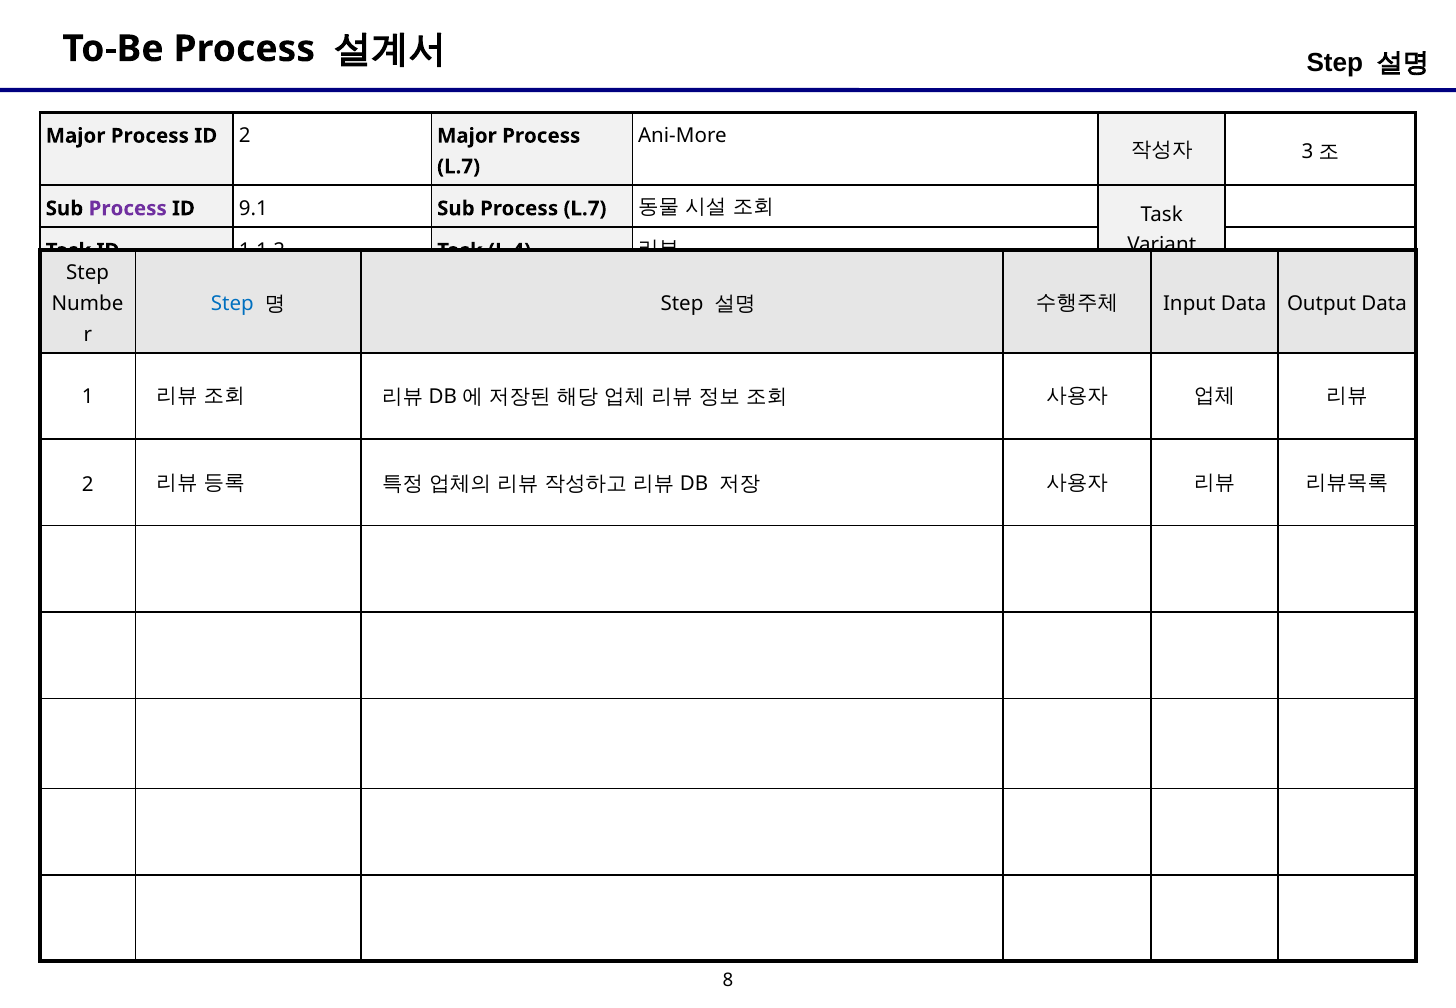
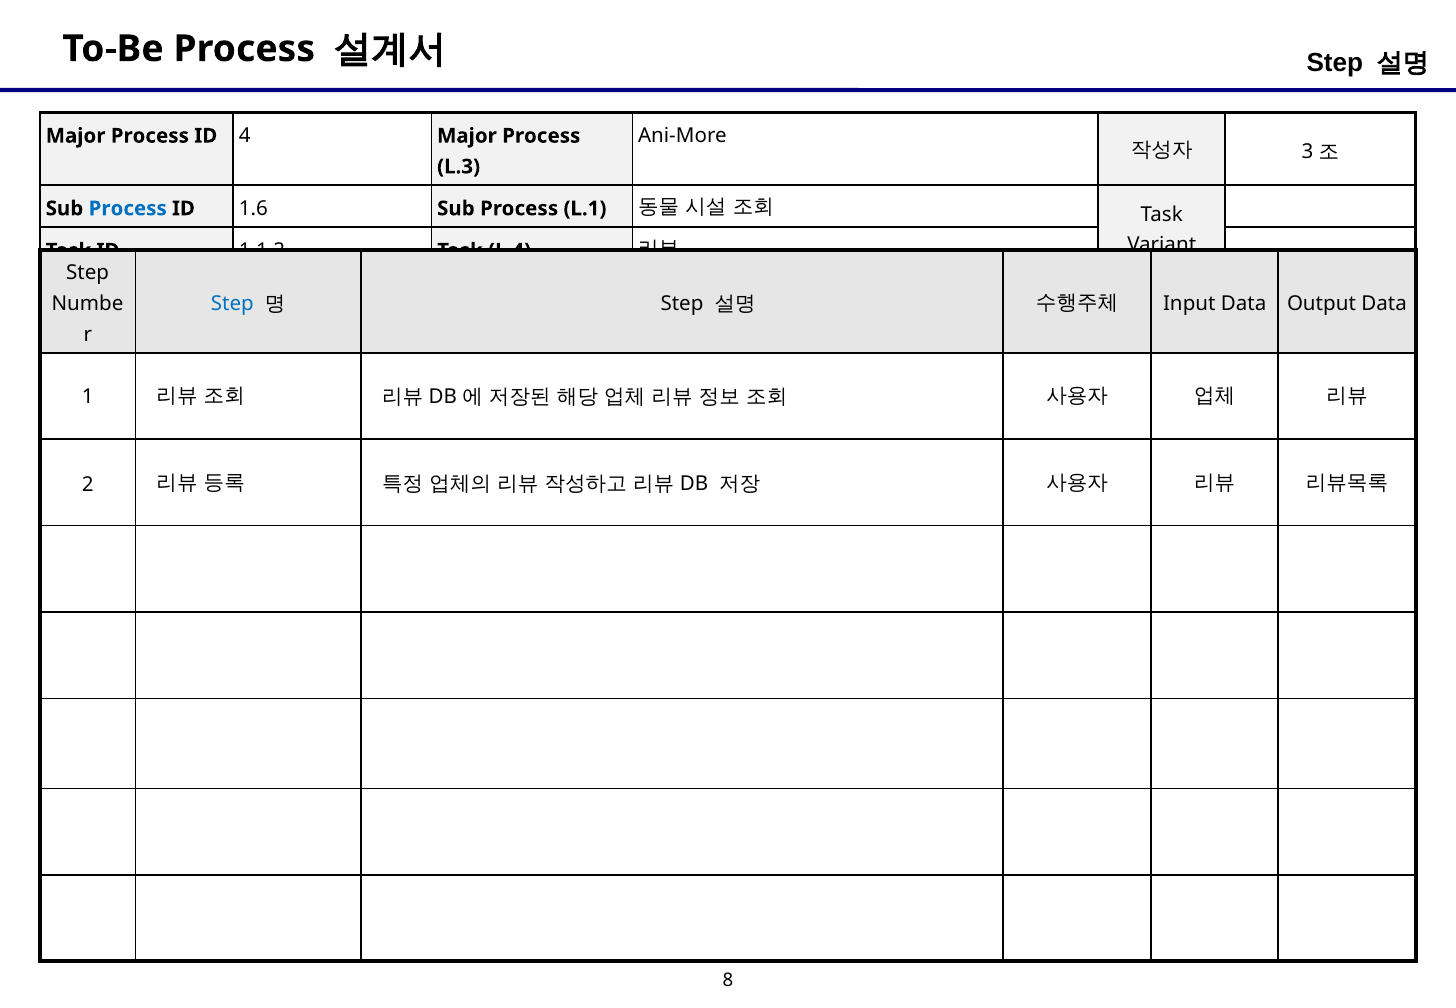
ID 2: 2 -> 4 (245, 136)
L.7: L.7 -> L.3 (459, 167)
Process colour: purple -> blue (128, 209)
9.1: 9.1 -> 1.6 (253, 209)
Sub Process L.7: L.7 -> L.1 (585, 209)
